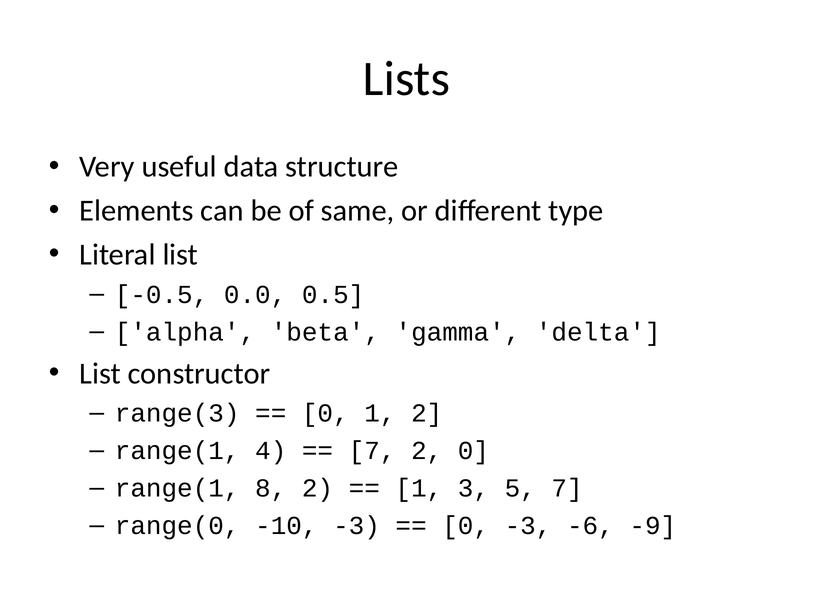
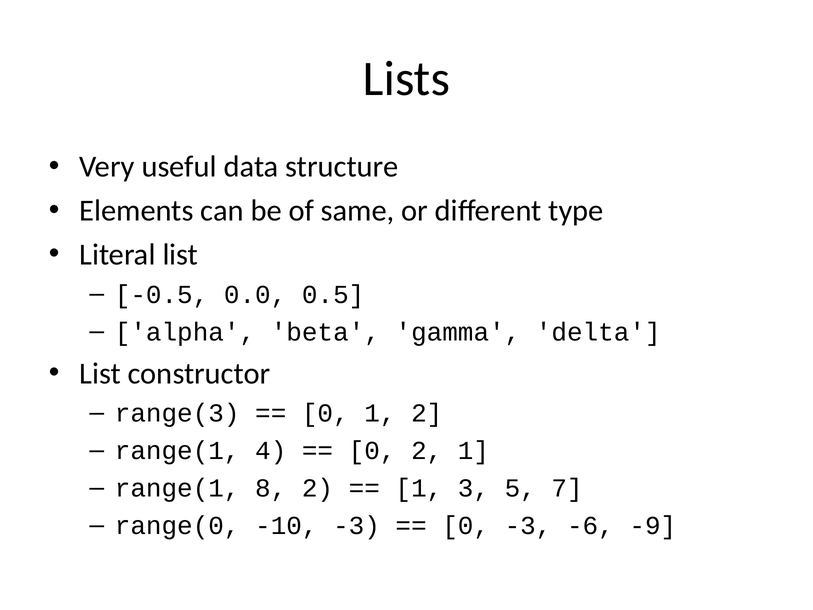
7: 7 -> 0 (372, 451)
2 0: 0 -> 1 (473, 451)
